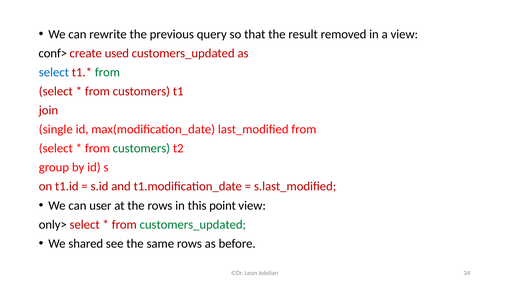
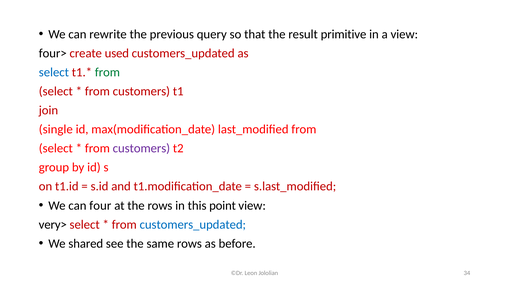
removed: removed -> primitive (344, 34)
conf>: conf> -> four> (53, 53)
customers colour: green -> purple (141, 149)
user: user -> four (100, 206)
only>: only> -> very> (53, 225)
customers_updated colour: green -> blue (193, 225)
